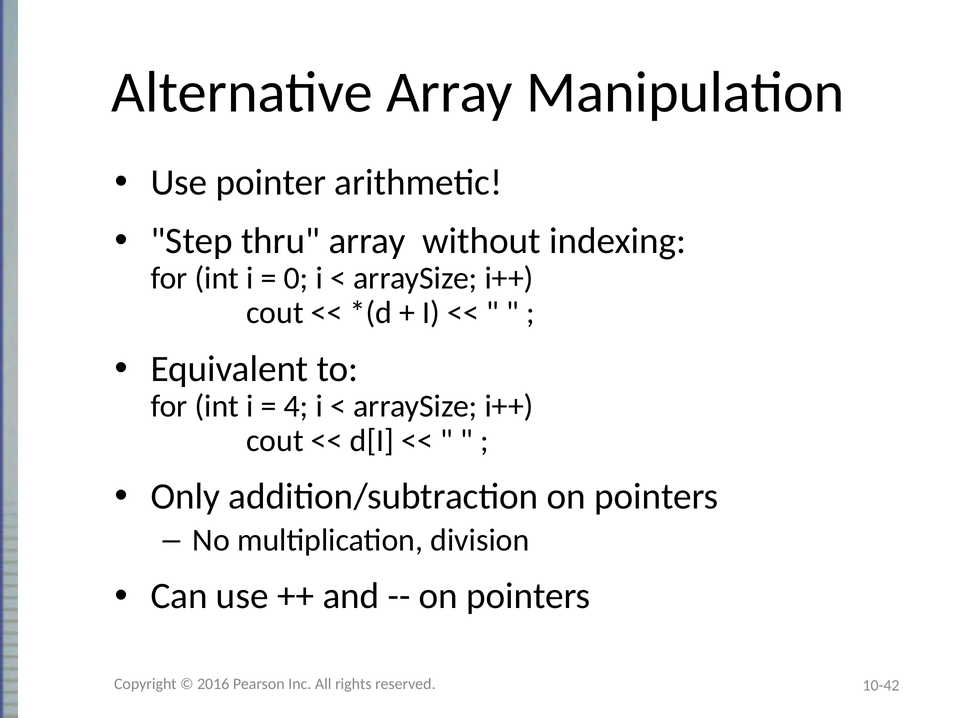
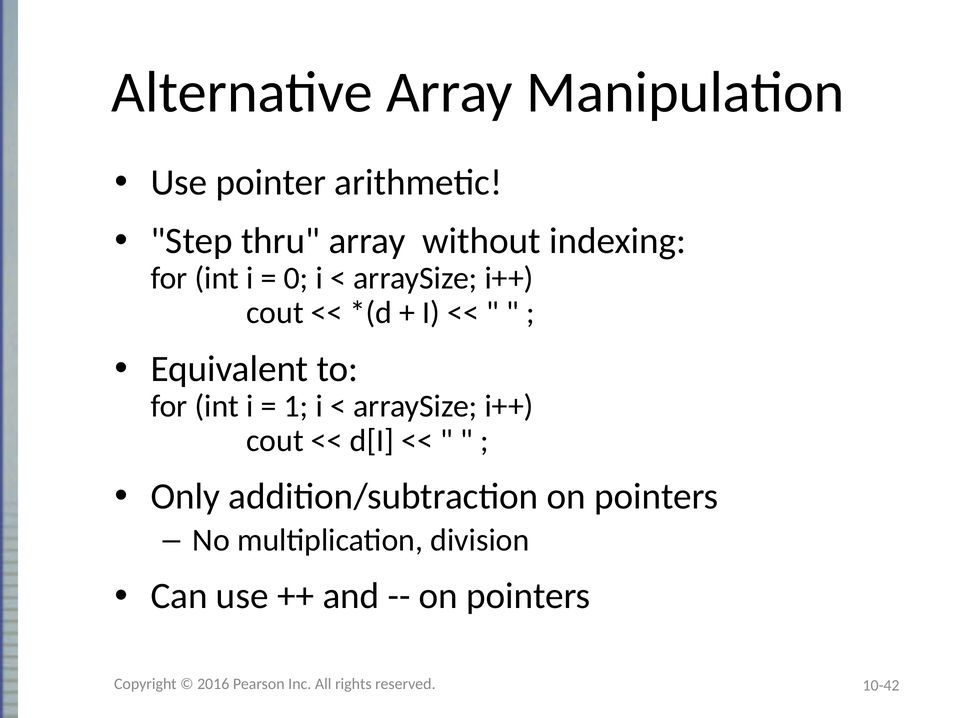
4: 4 -> 1 (296, 406)
